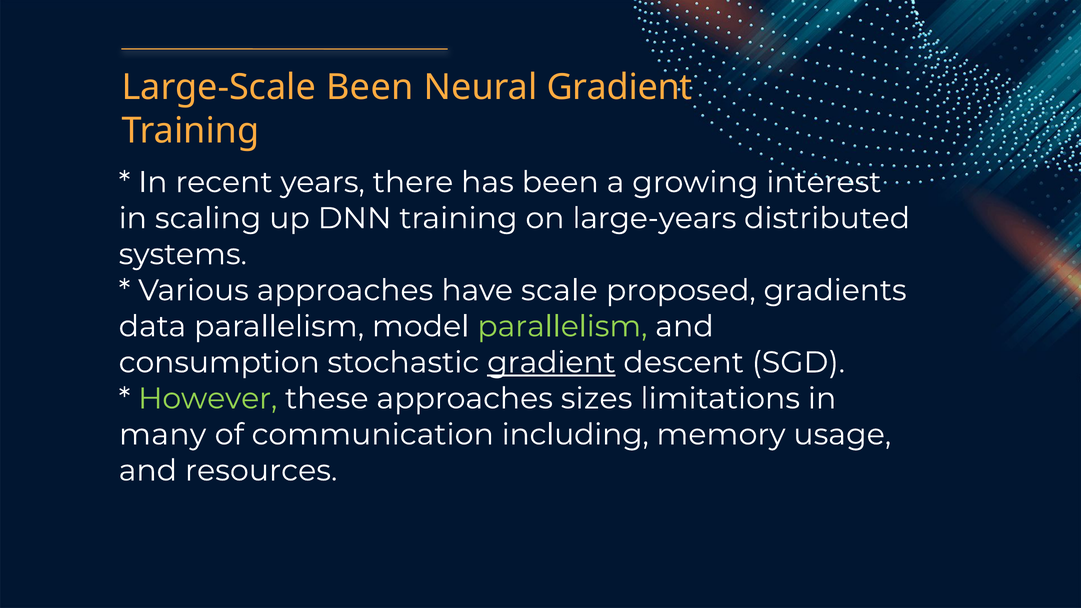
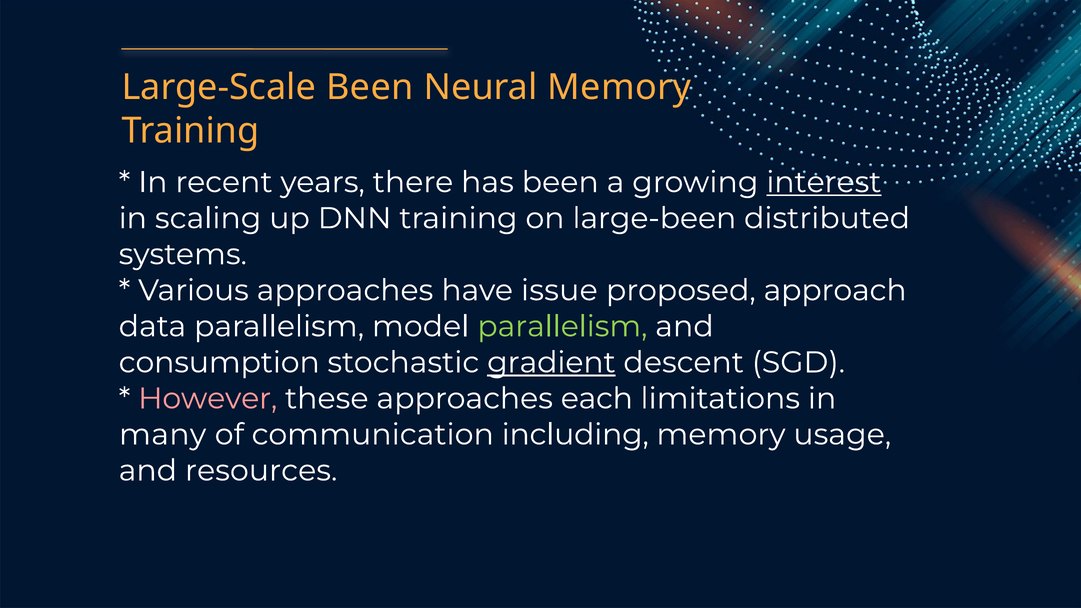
Neural Gradient: Gradient -> Memory (619, 88)
interest underline: none -> present (824, 182)
large-years: large-years -> large-been (654, 218)
scale: scale -> issue (559, 290)
gradients: gradients -> approach (835, 290)
However colour: light green -> pink (208, 399)
sizes: sizes -> each (597, 399)
